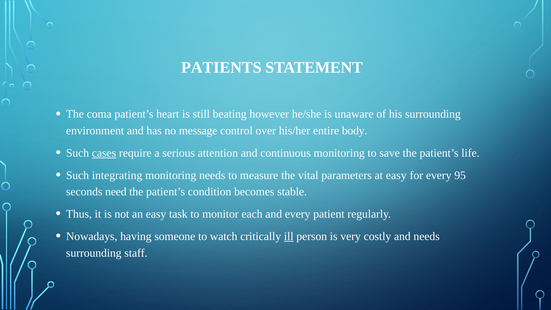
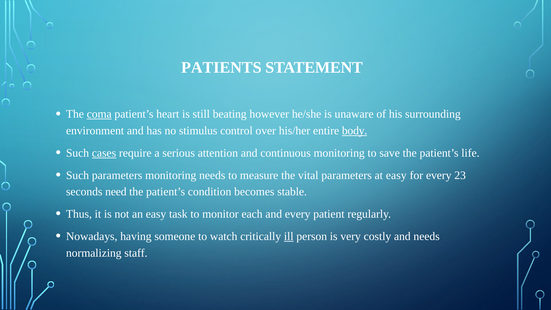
coma underline: none -> present (99, 114)
message: message -> stimulus (198, 131)
body underline: none -> present (355, 131)
Such integrating: integrating -> parameters (117, 175)
95: 95 -> 23 (460, 175)
surrounding: surrounding -> normalizing (94, 253)
